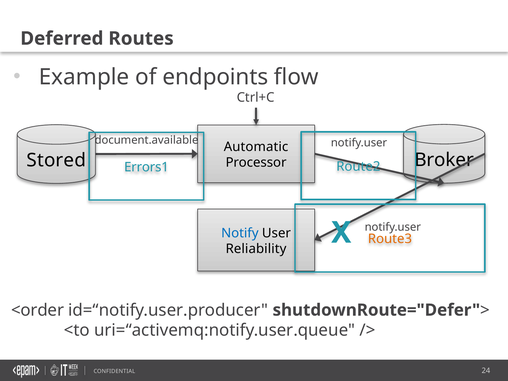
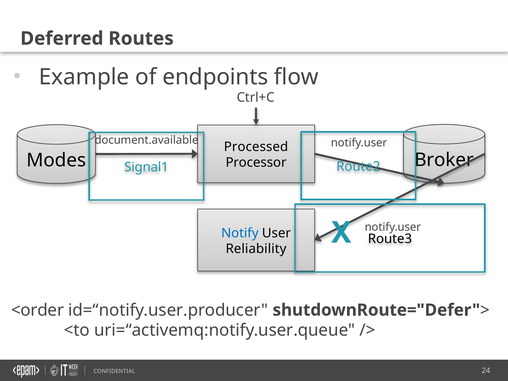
Automatic: Automatic -> Processed (256, 147)
Stored: Stored -> Modes (56, 160)
Errors1: Errors1 -> Signal1 (146, 167)
Route3 colour: orange -> black (390, 239)
